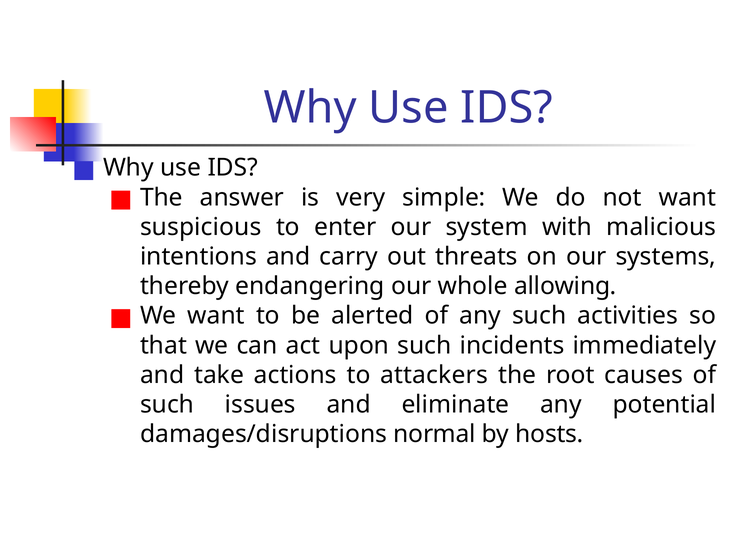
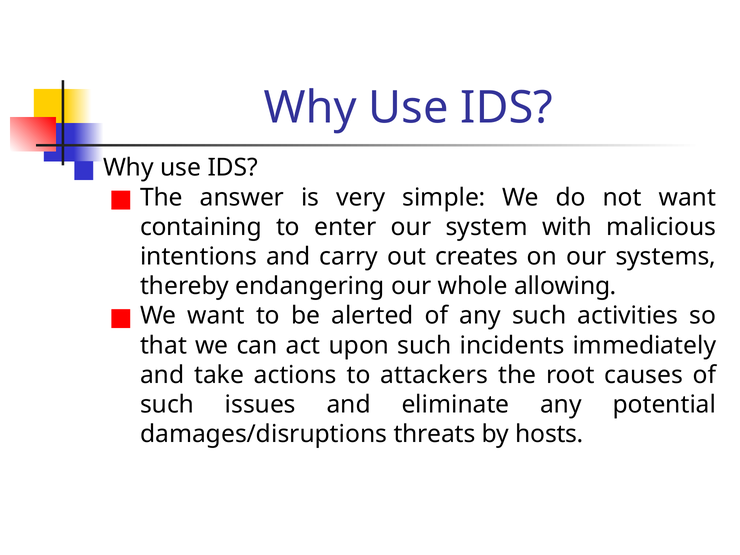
suspicious: suspicious -> containing (201, 227)
threats: threats -> creates (477, 257)
normal: normal -> threats (435, 434)
